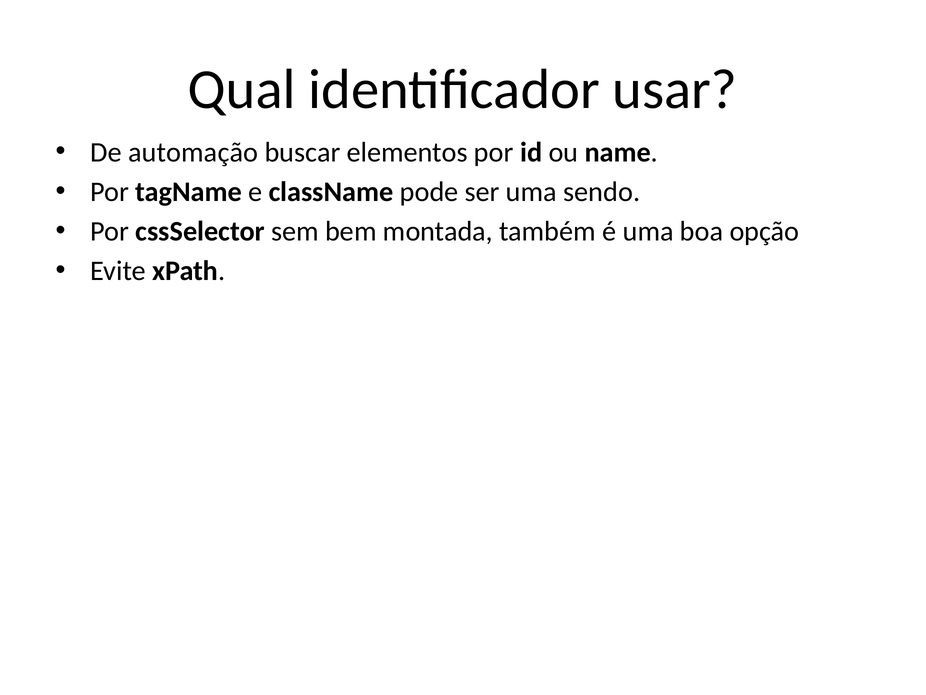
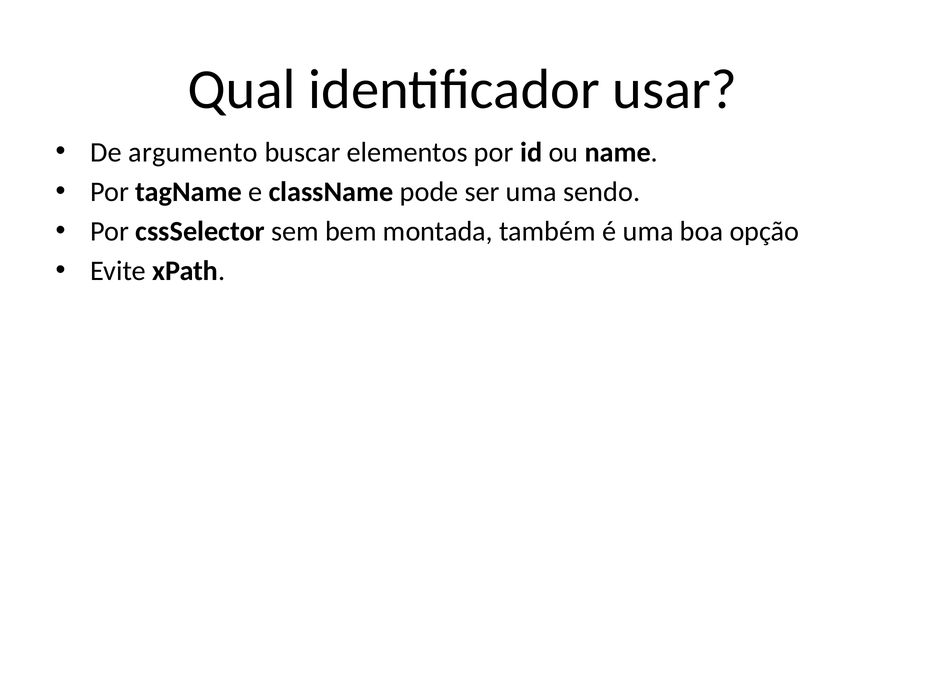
automação: automação -> argumento (193, 152)
